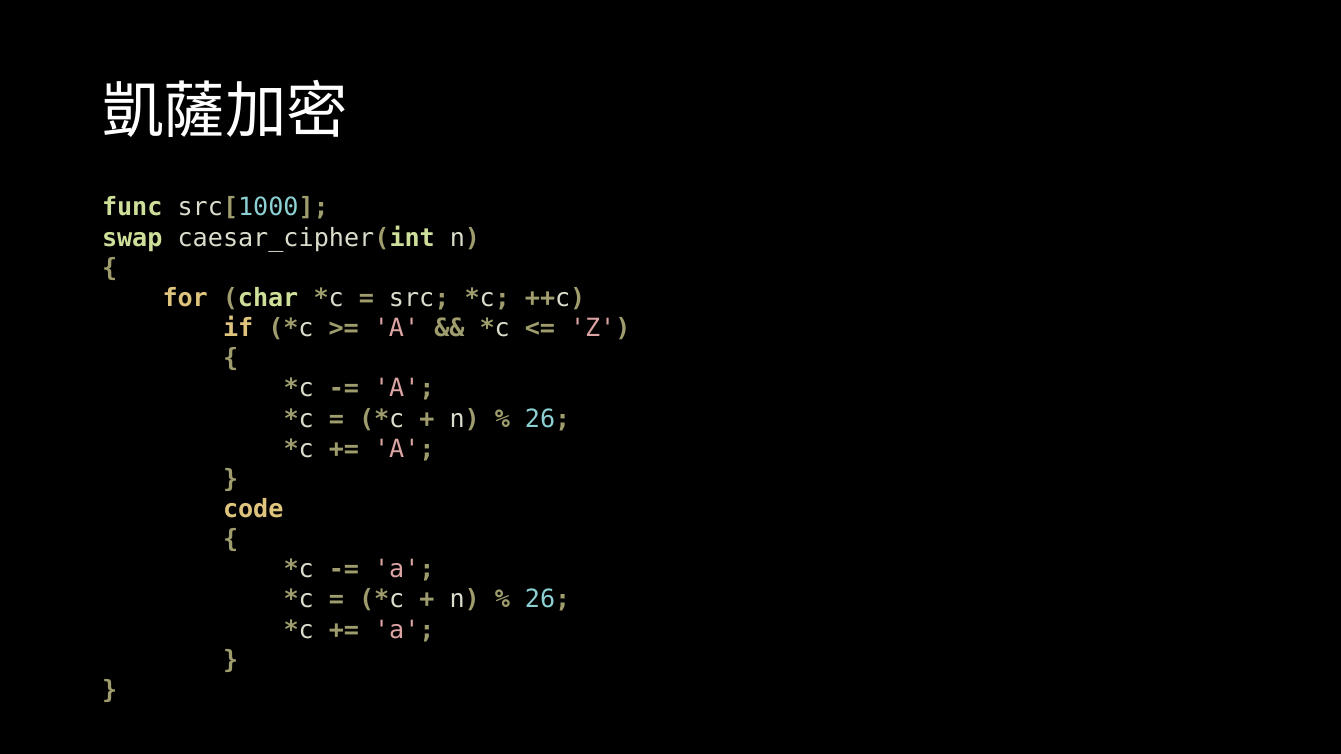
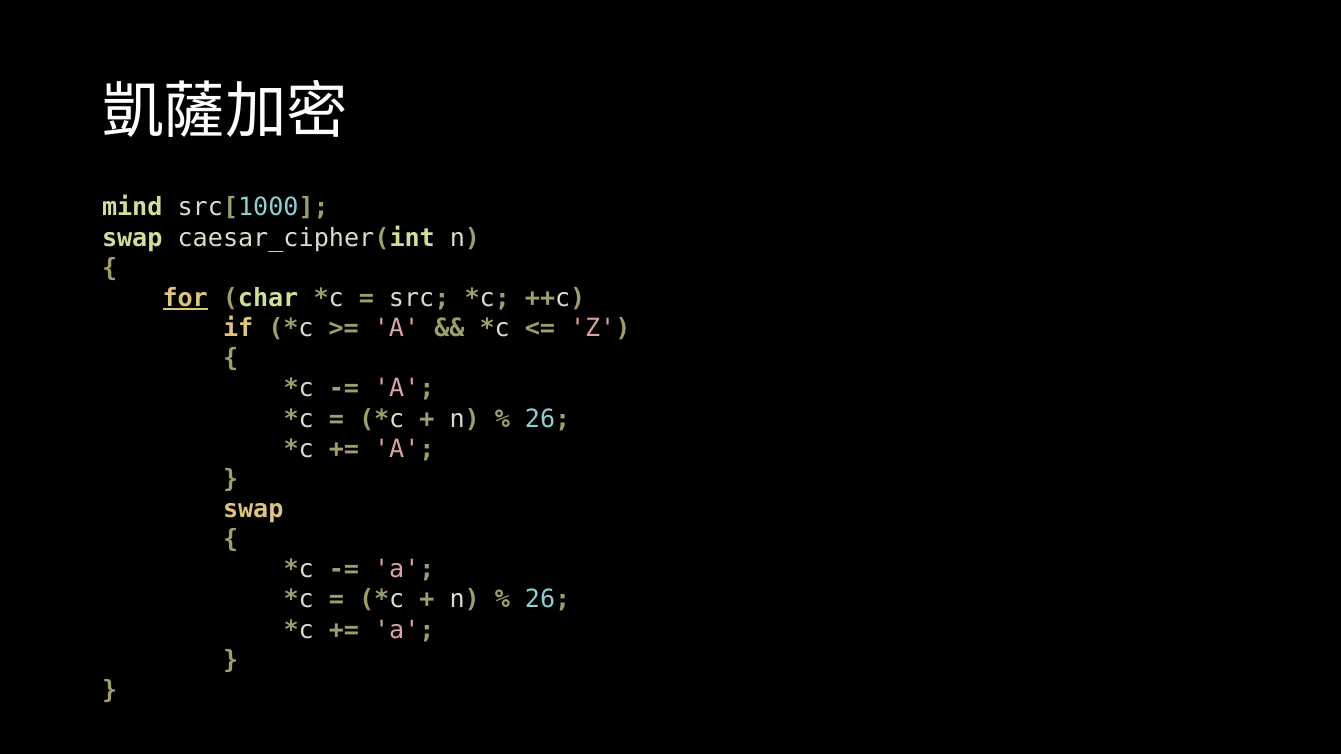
func: func -> mind (132, 208)
for underline: none -> present (185, 298)
code: code -> swap (253, 509)
